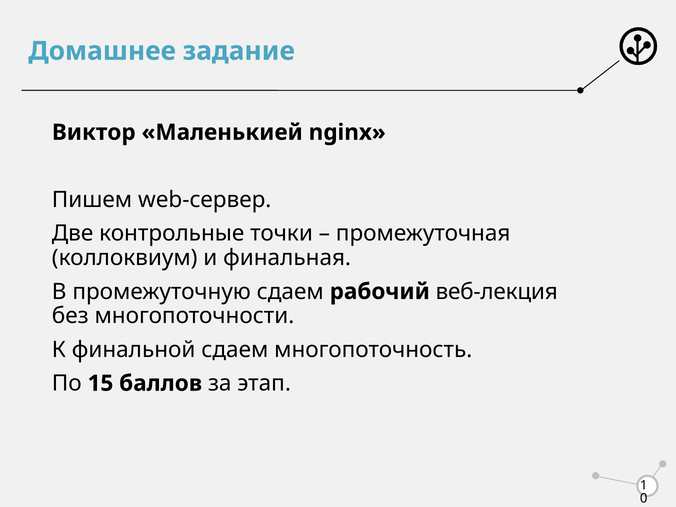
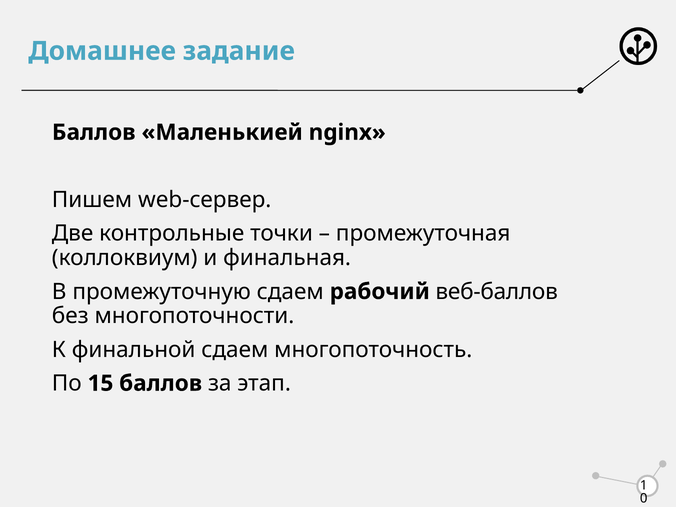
Виктор: Виктор -> Баллов (94, 132)
веб-лекция: веб-лекция -> веб-баллов (497, 292)
